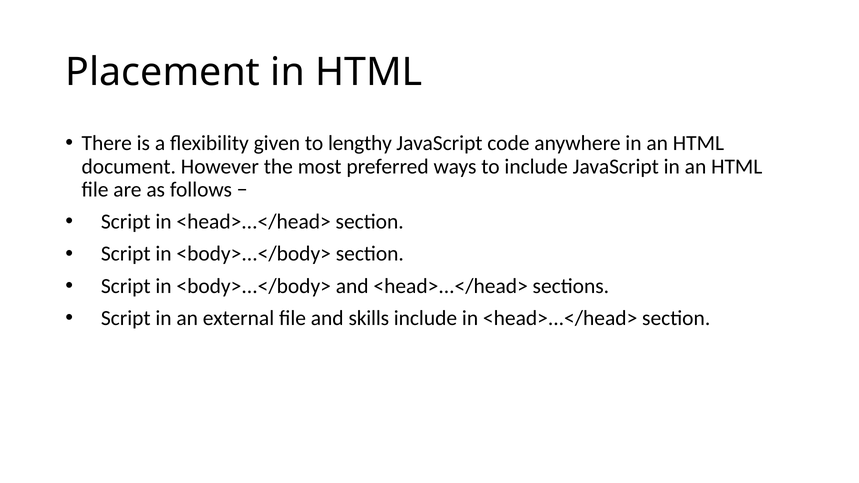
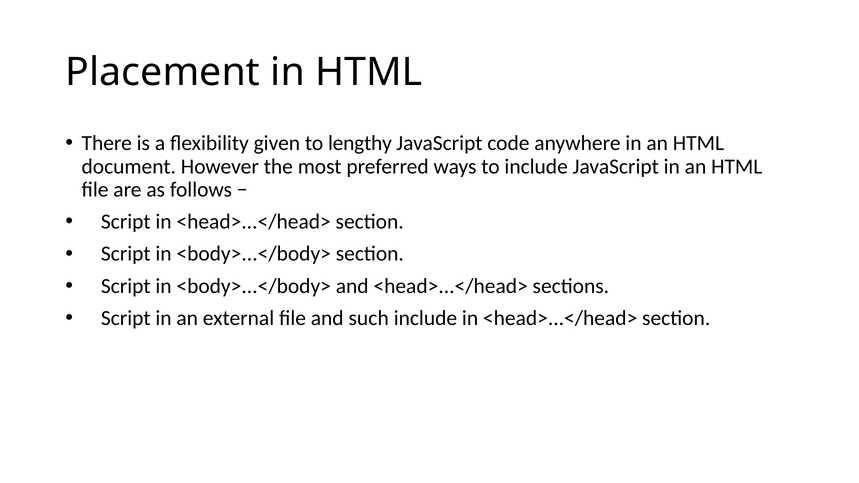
skills: skills -> such (369, 318)
